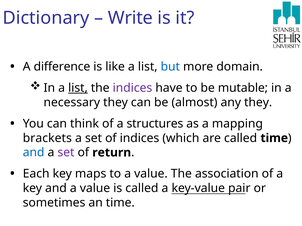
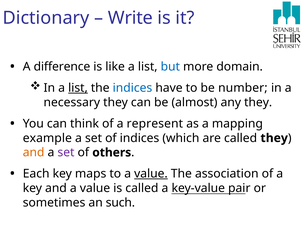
indices colour: purple -> blue (132, 88)
mutable: mutable -> number (243, 88)
structures: structures -> represent (155, 124)
brackets: brackets -> example (47, 138)
called time: time -> they (274, 138)
and colour: blue -> orange (34, 153)
return: return -> others (112, 153)
value underline: none -> present (151, 174)
an time: time -> such (120, 203)
